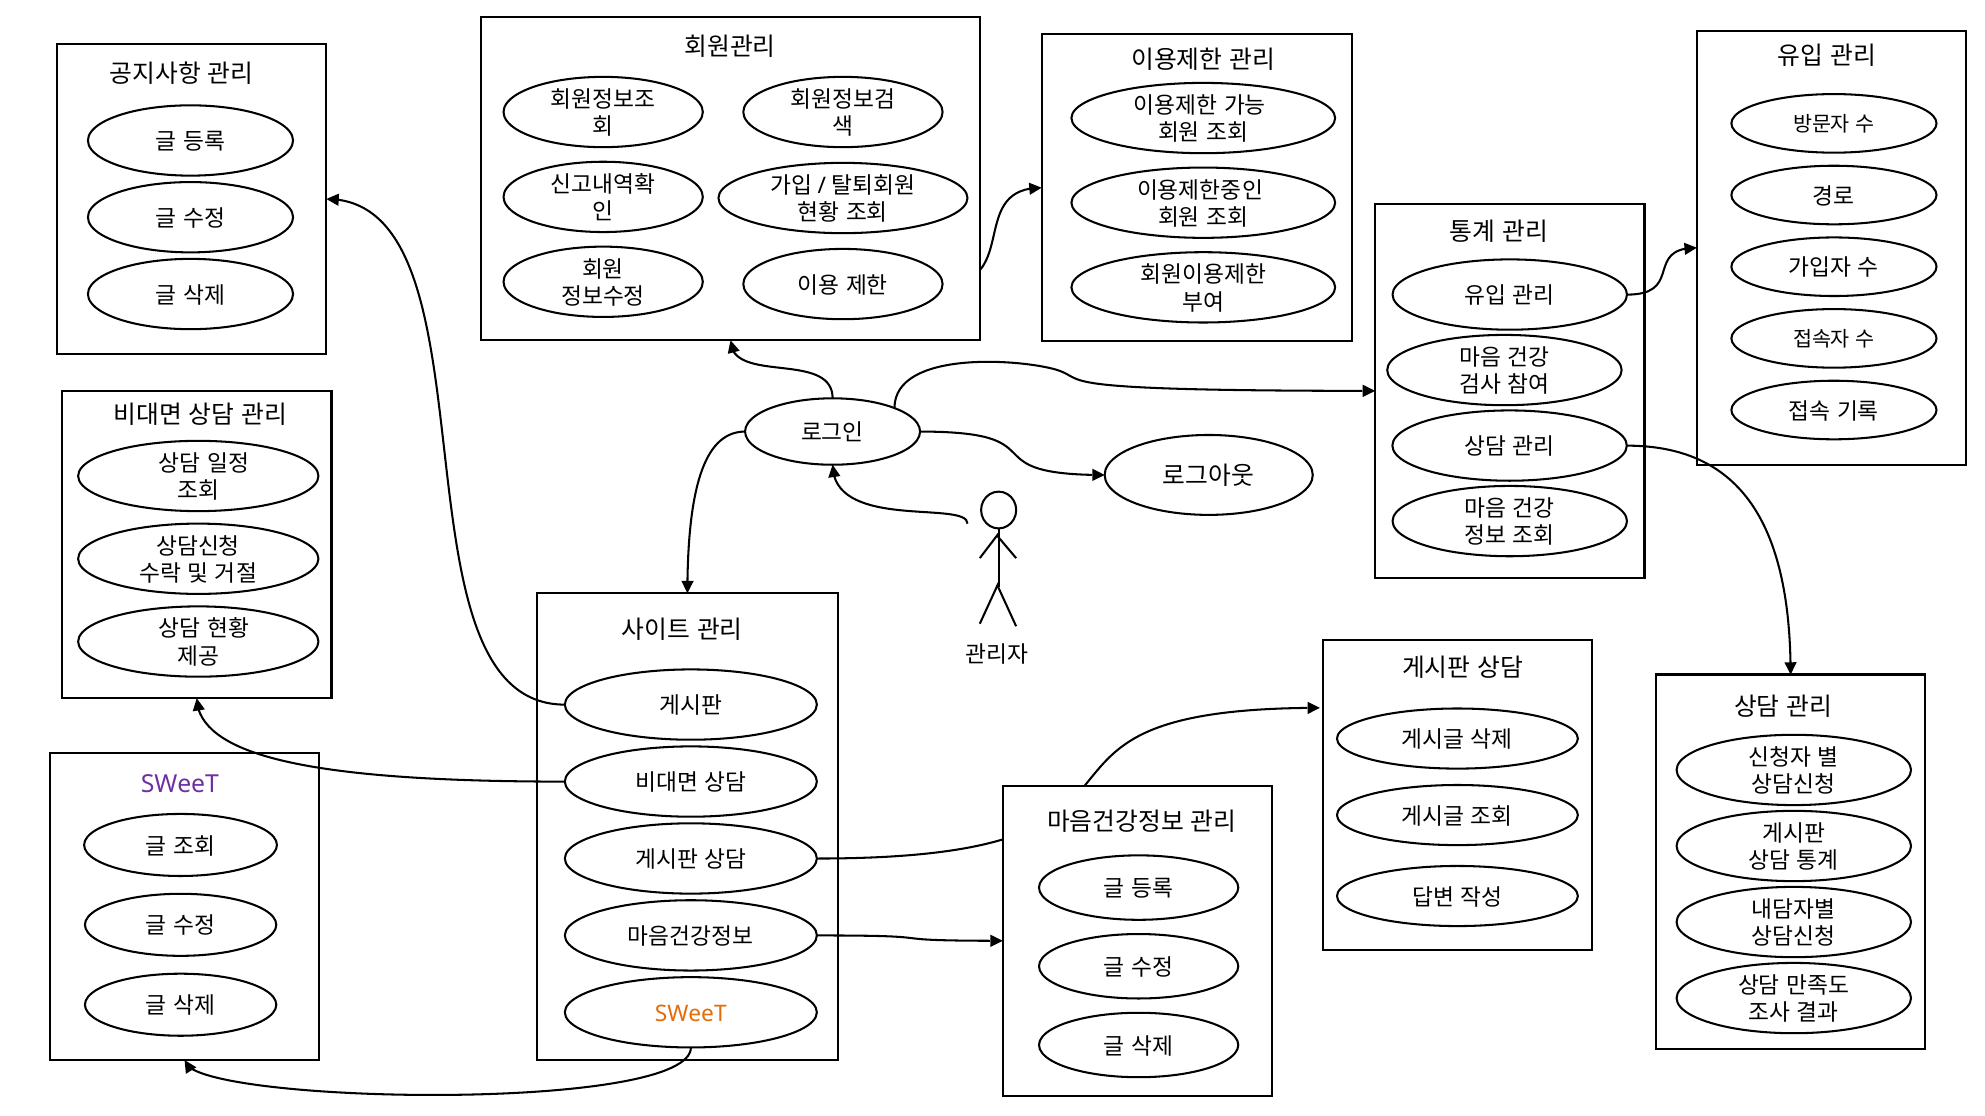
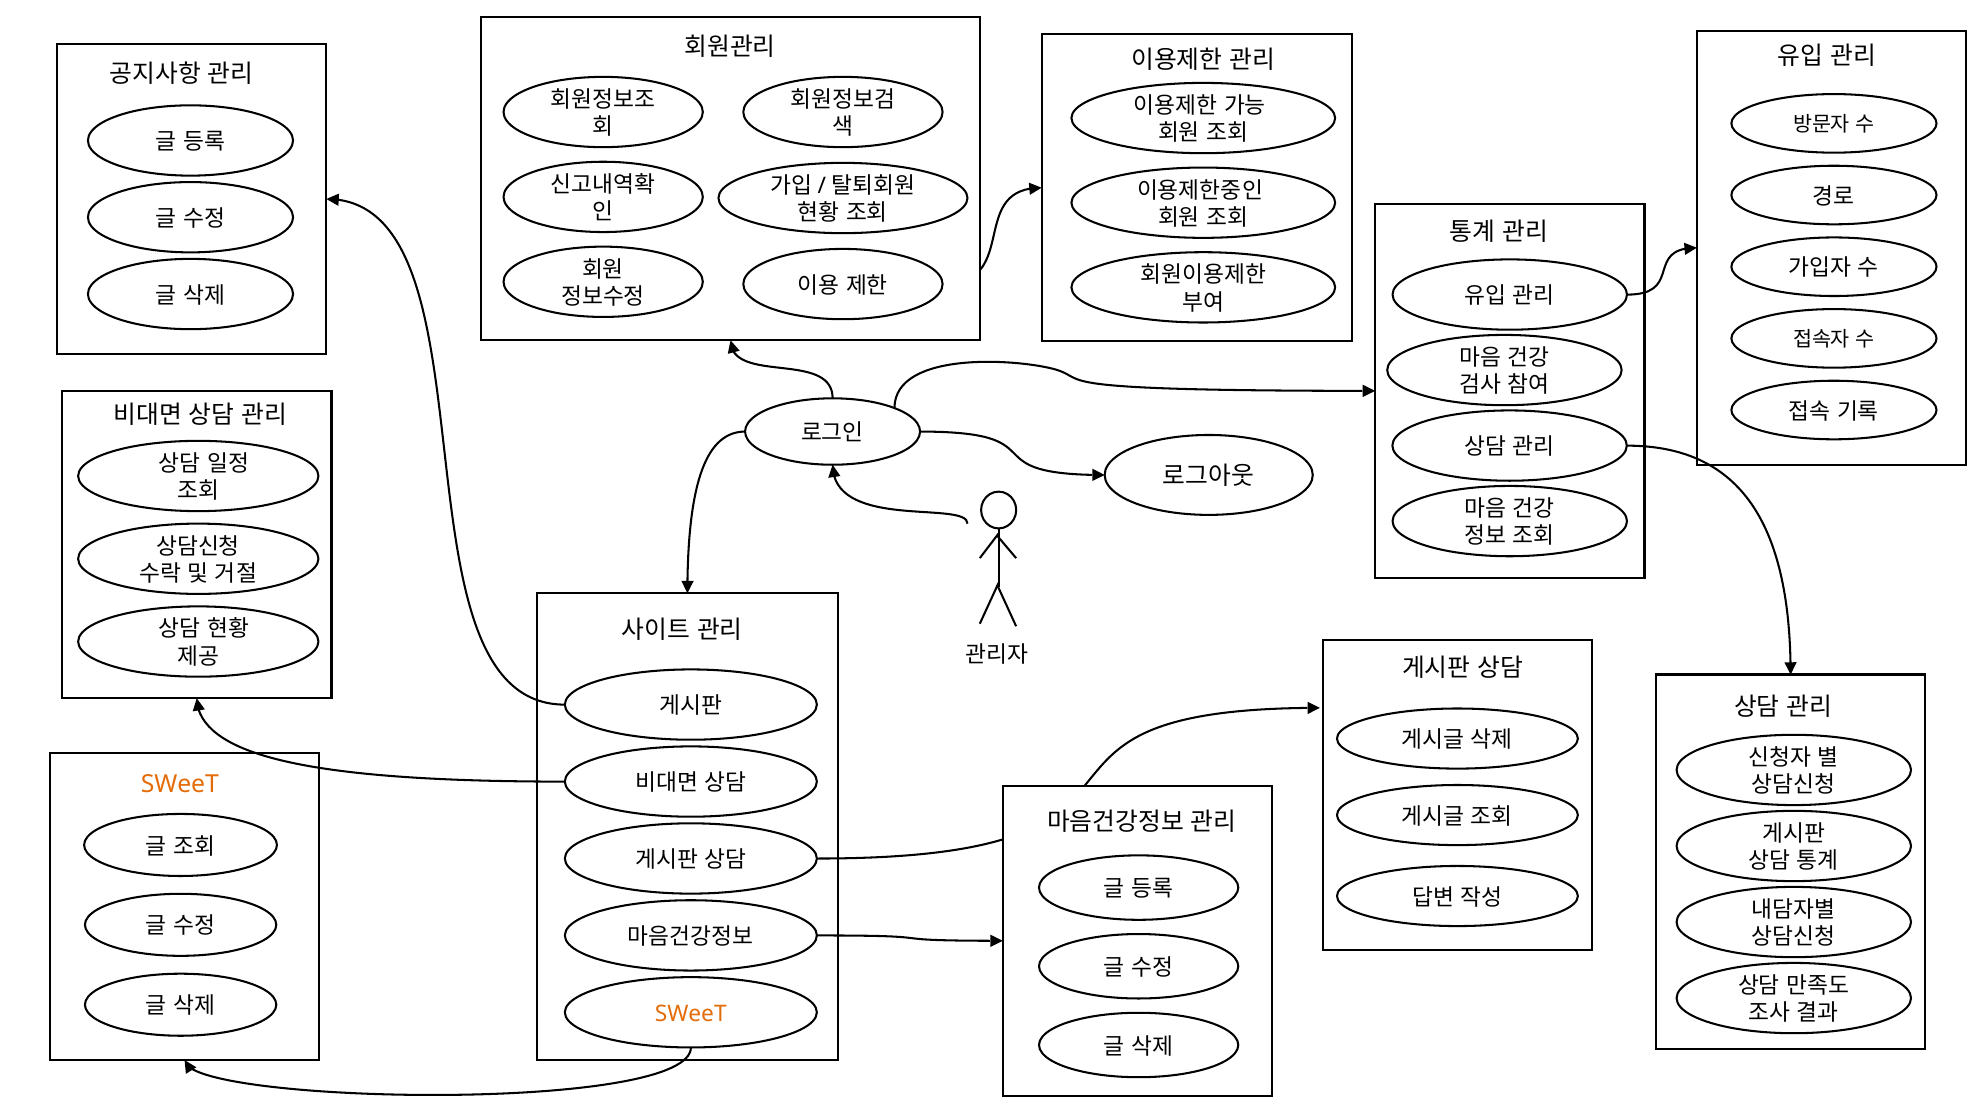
SWeeT colour: purple -> orange (180, 785)
